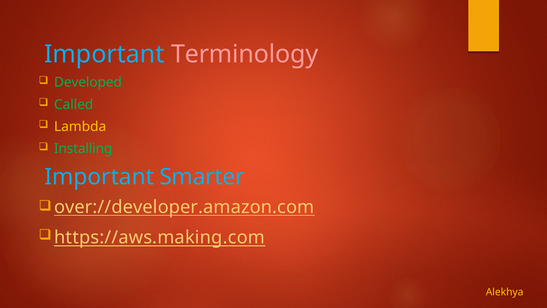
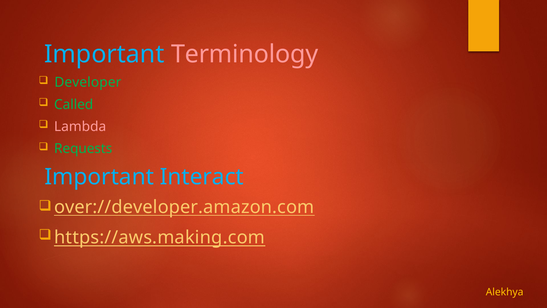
Developed: Developed -> Developer (88, 82)
Lambda colour: yellow -> pink (80, 126)
Installing: Installing -> Requests (83, 149)
Smarter: Smarter -> Interact (202, 177)
